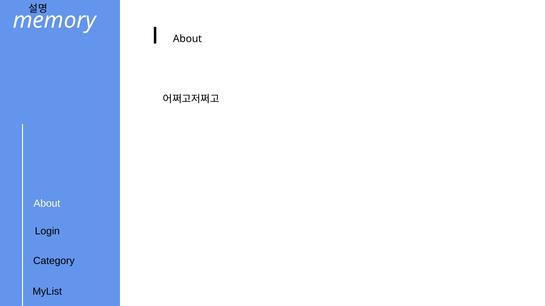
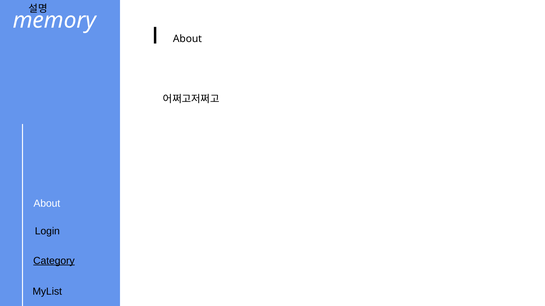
Category underline: none -> present (54, 261)
